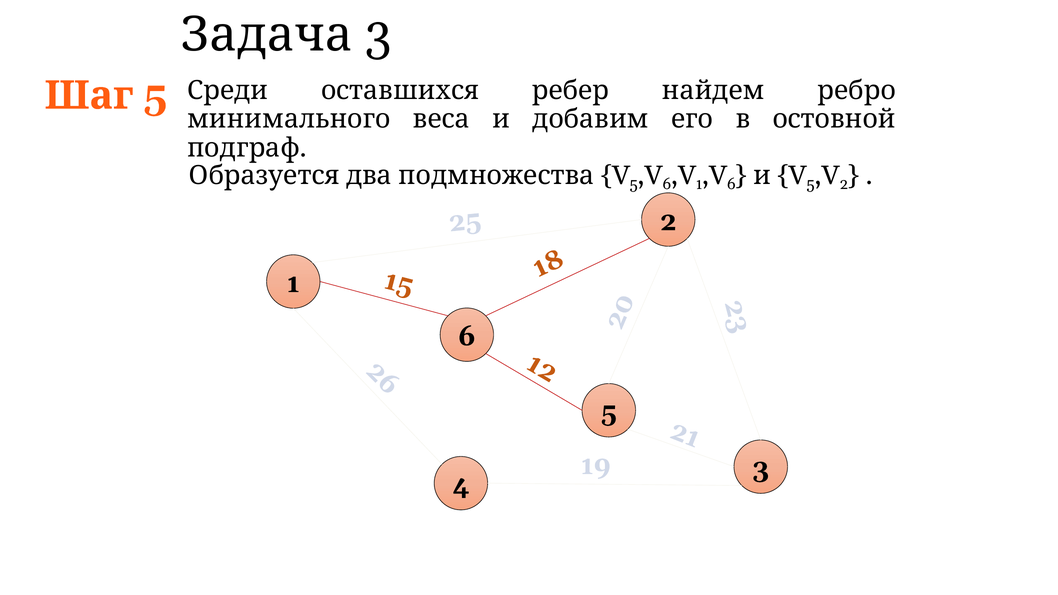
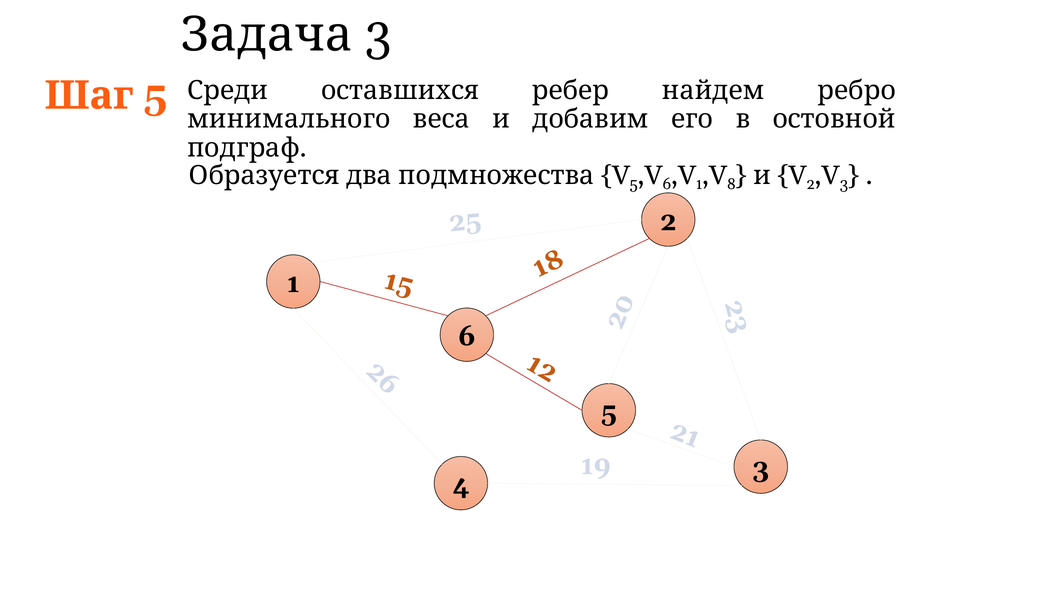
6: 6 -> 8 (731, 184)
5: 5 -> 2 (811, 184)
2: 2 -> 3 (844, 184)
